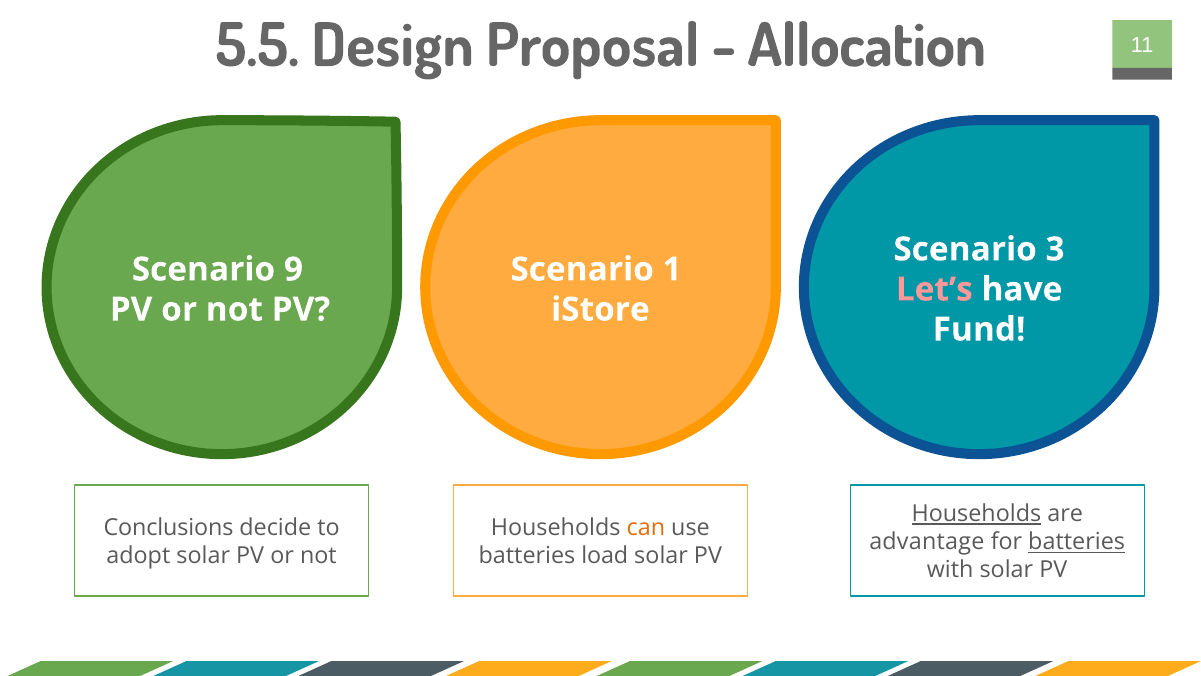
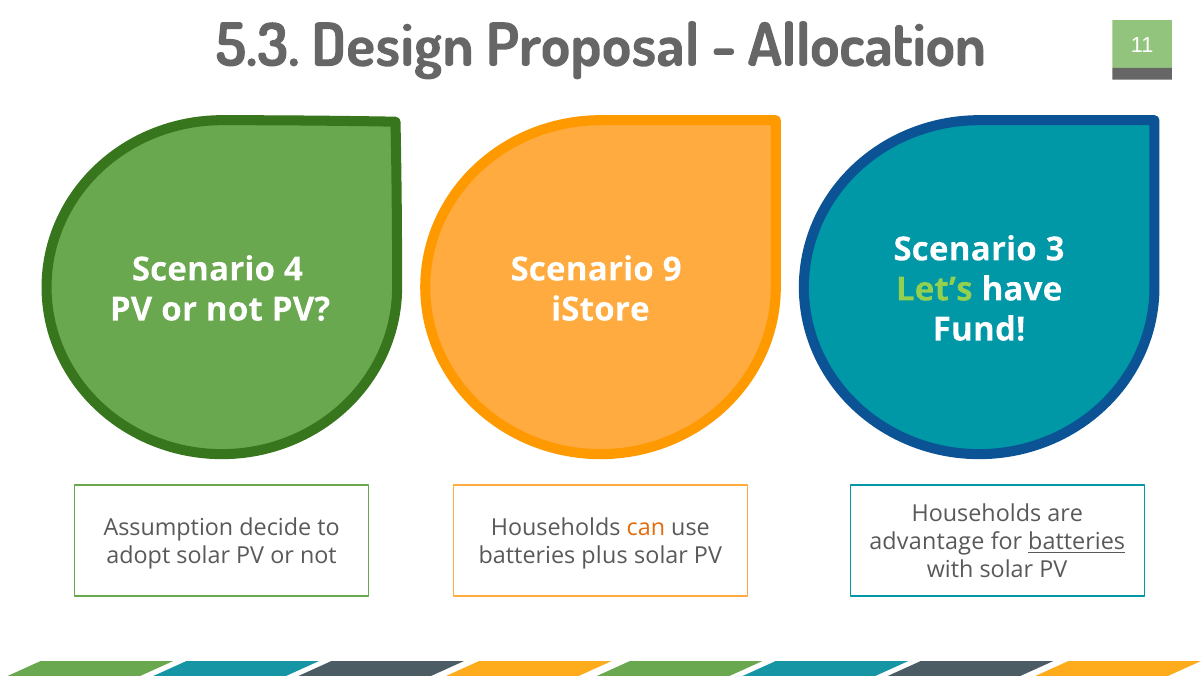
5.5: 5.5 -> 5.3 (258, 46)
9: 9 -> 4 (293, 269)
1: 1 -> 9 (672, 269)
Let’s colour: pink -> light green (934, 289)
Households underline: present -> none (976, 514)
Conclusions: Conclusions -> Assumption (168, 528)
load: load -> plus (605, 556)
